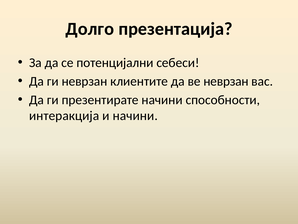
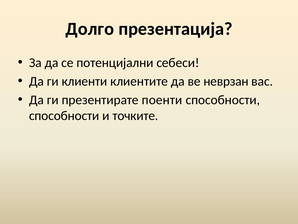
ги неврзан: неврзан -> клиенти (84, 81)
презентирате начини: начини -> поенти (162, 100)
интеракција: интеракција -> способности (64, 116)
и начини: начини -> точките (135, 116)
